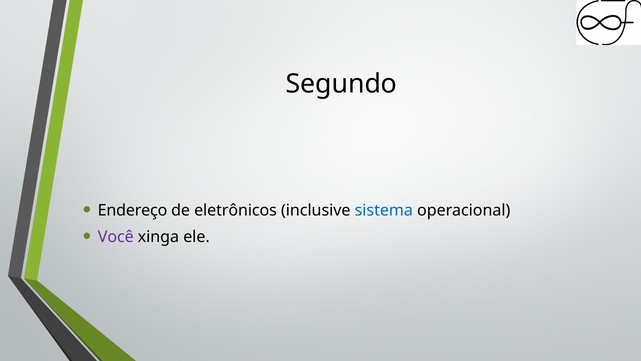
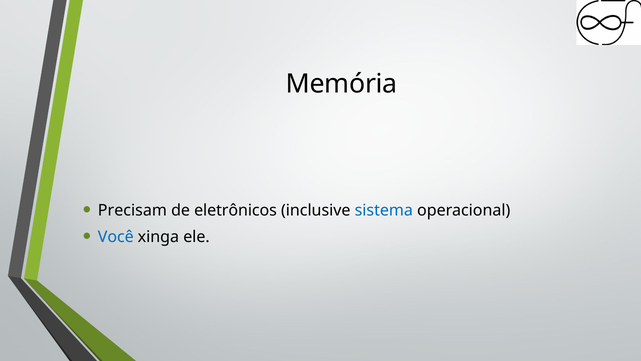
Segundo: Segundo -> Memória (342, 84)
Endereço: Endereço -> Precisam (132, 210)
Você colour: purple -> blue (116, 237)
